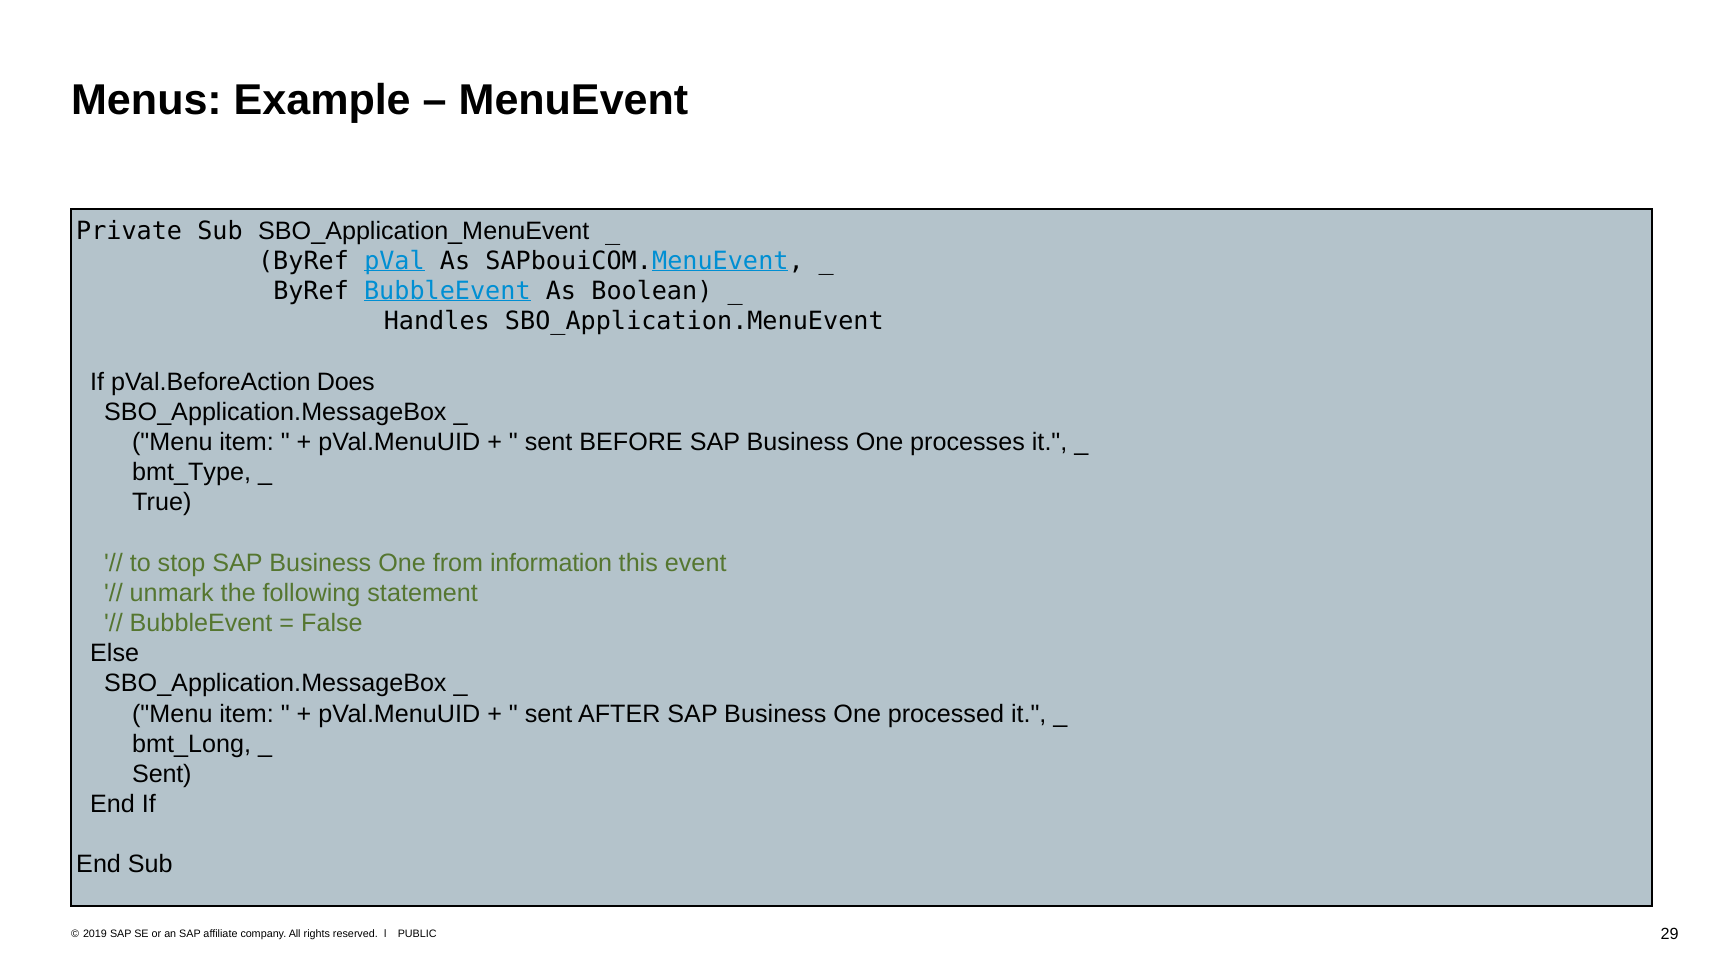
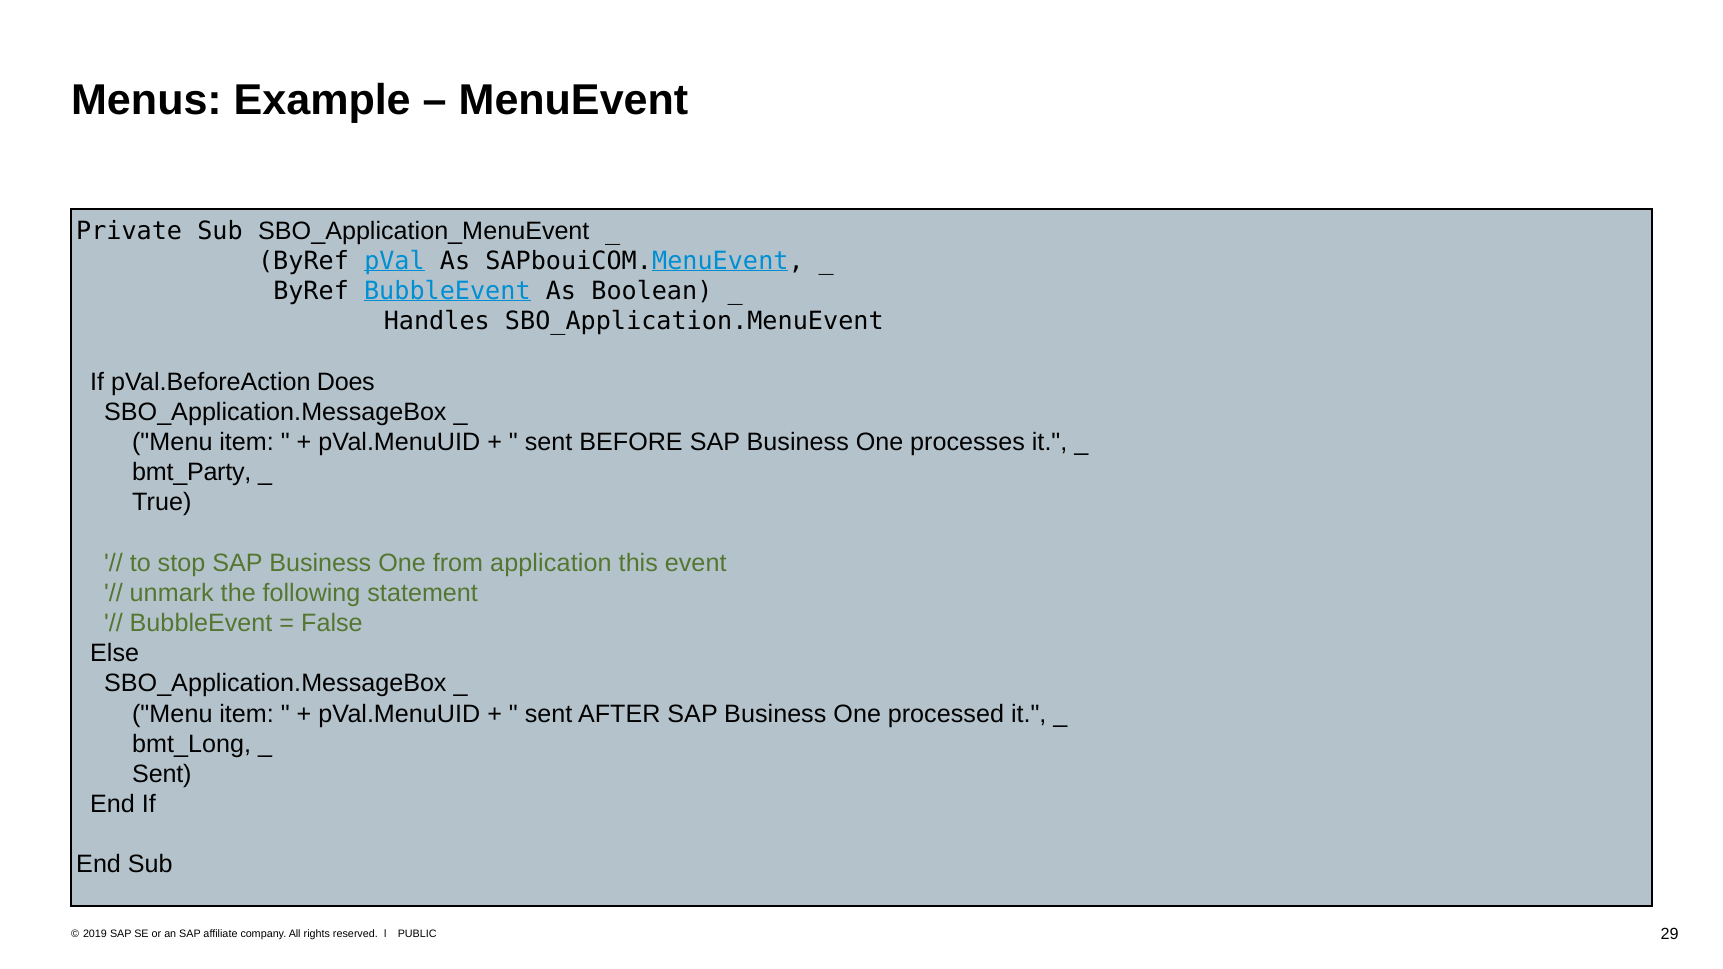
bmt_Type: bmt_Type -> bmt_Party (192, 472)
information: information -> application (551, 563)
